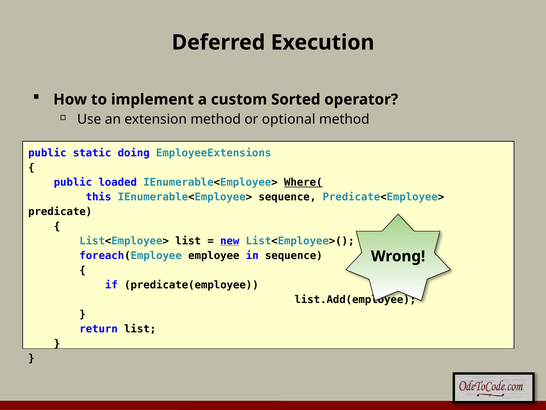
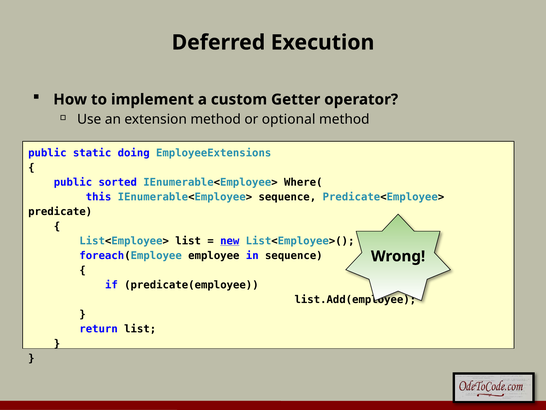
Sorted: Sorted -> Getter (296, 99)
loaded: loaded -> sorted (118, 182)
Where( underline: present -> none (303, 182)
